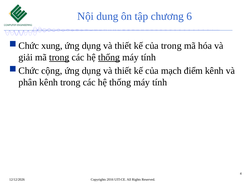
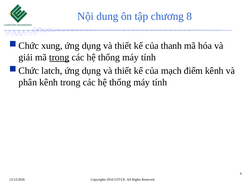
6: 6 -> 8 (189, 16)
của trong: trong -> thanh (171, 46)
thống underline: present -> none (109, 57)
cộng: cộng -> latch (52, 71)
